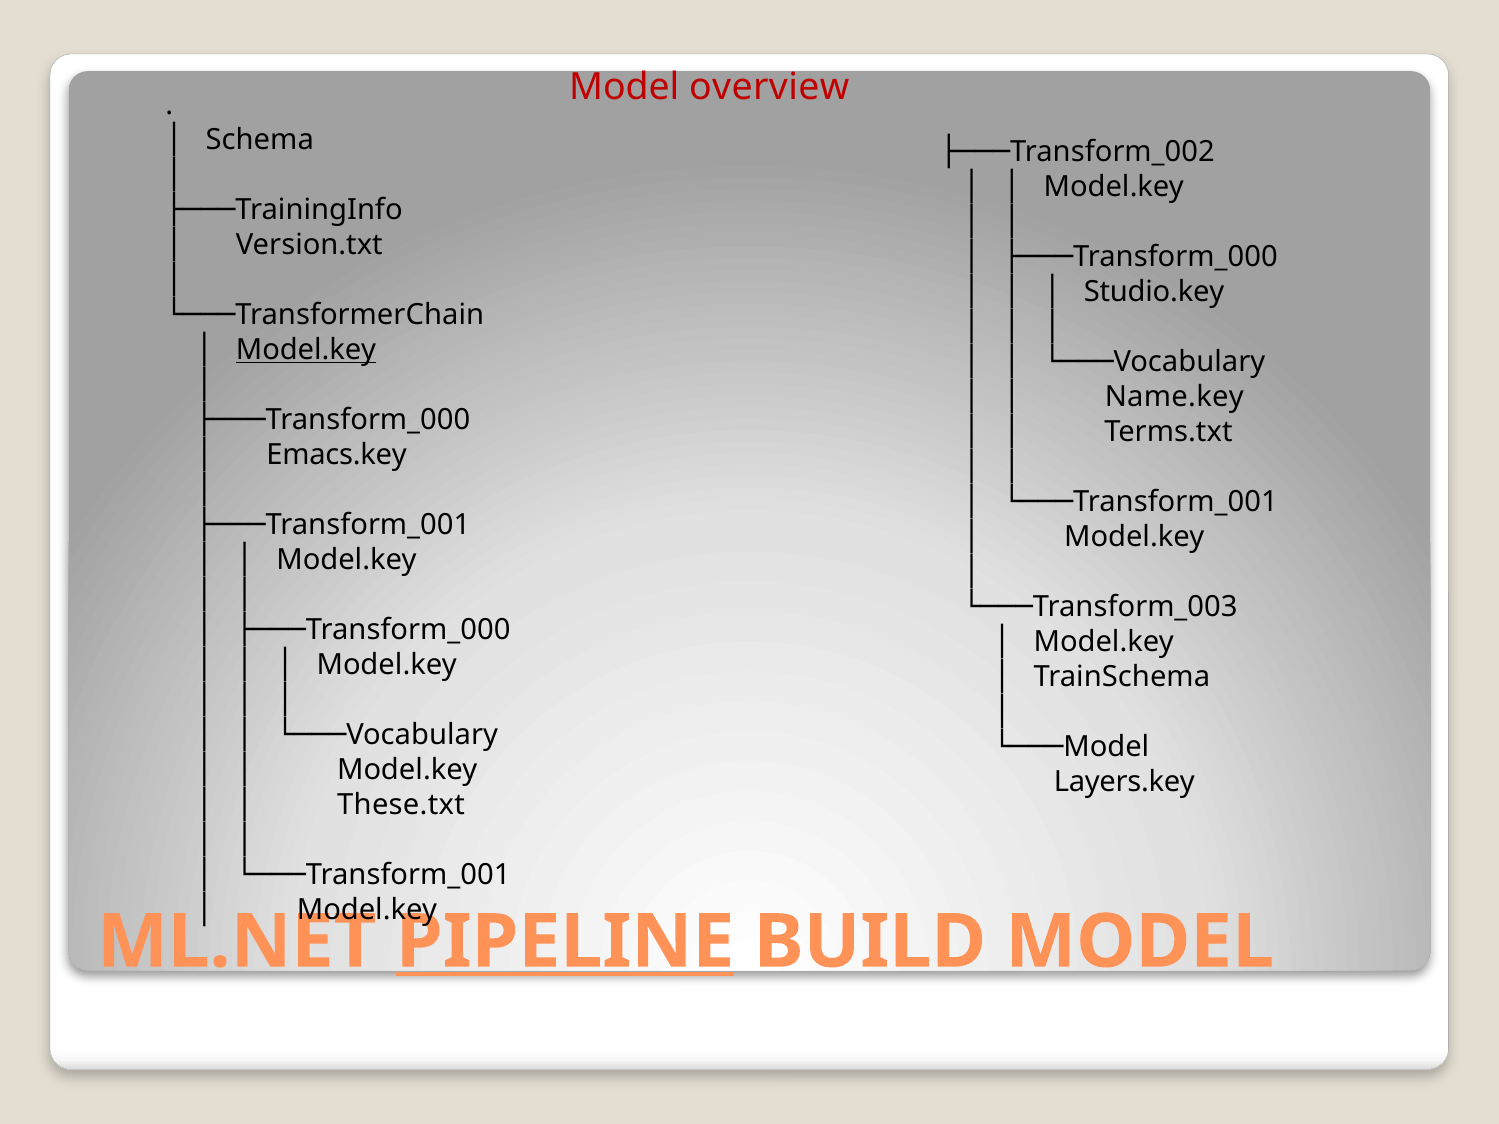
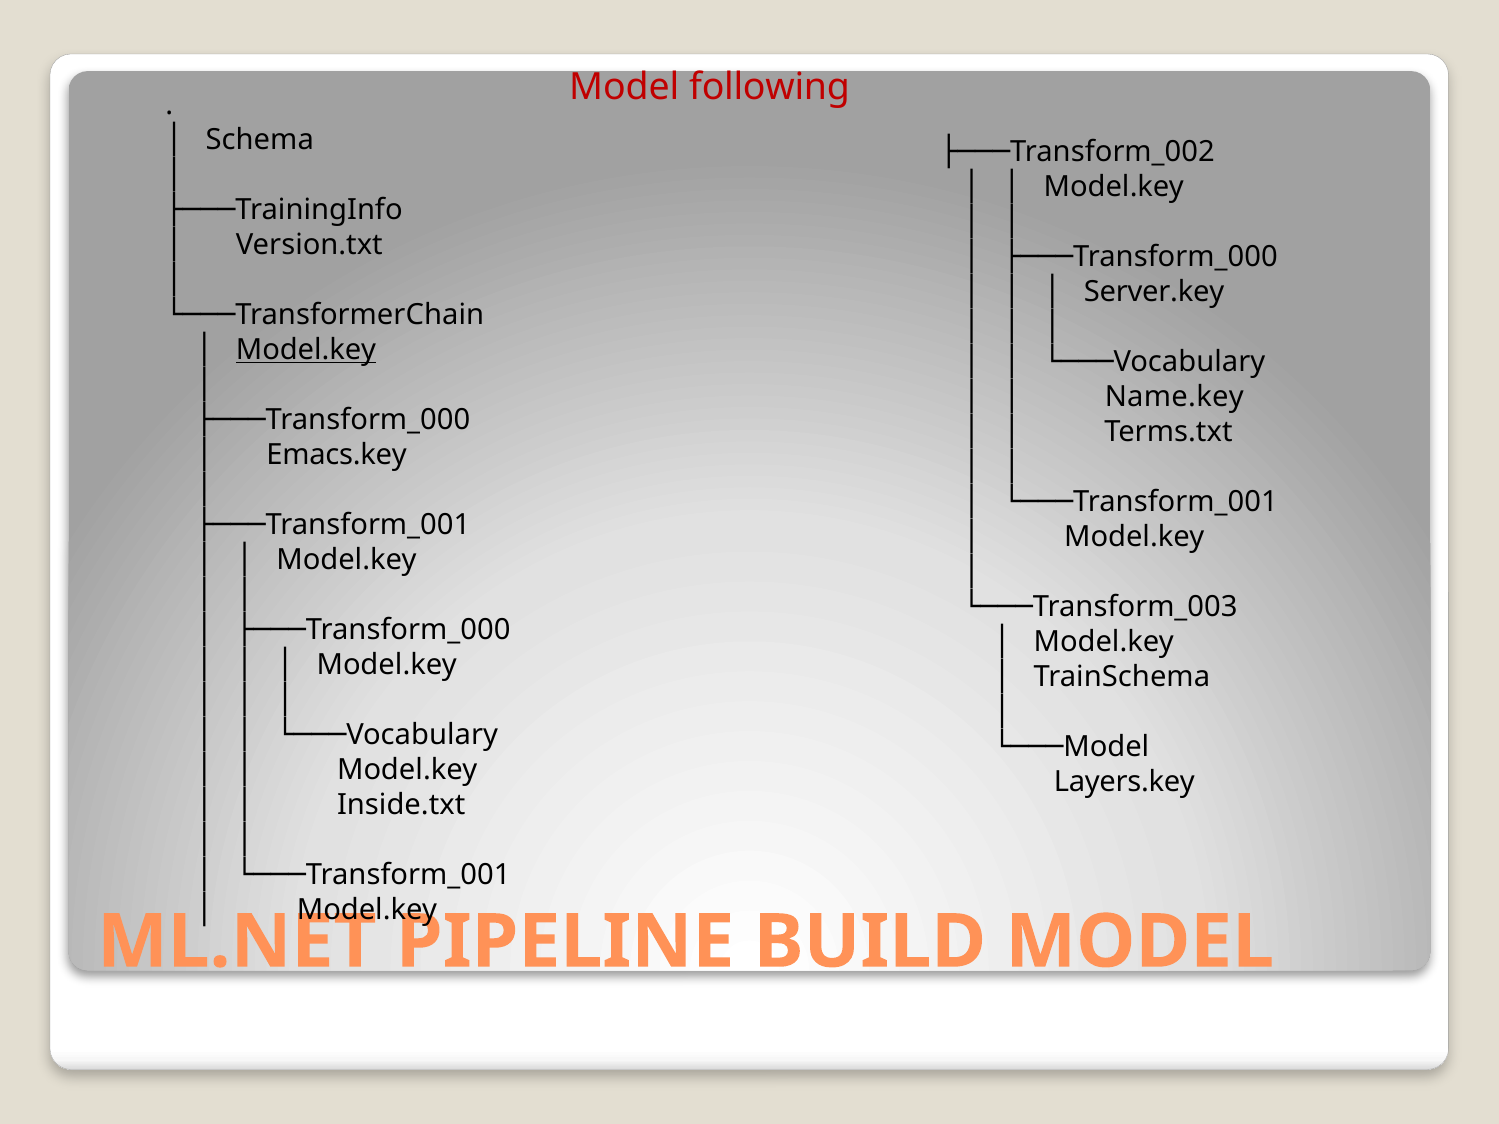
overview: overview -> following (769, 87)
Studio.key: Studio.key -> Server.key (1154, 292)
These.txt: These.txt -> Inside.txt (401, 805)
PIPELINE underline: present -> none (565, 942)
